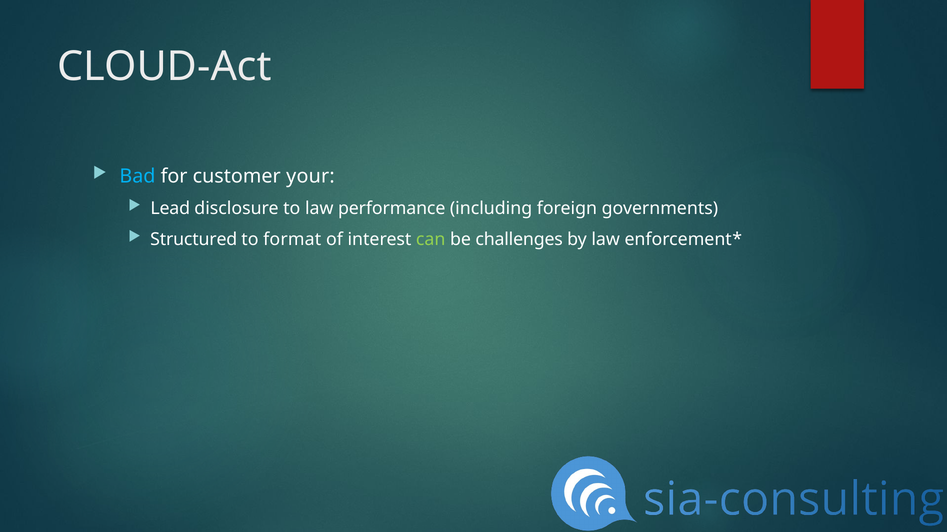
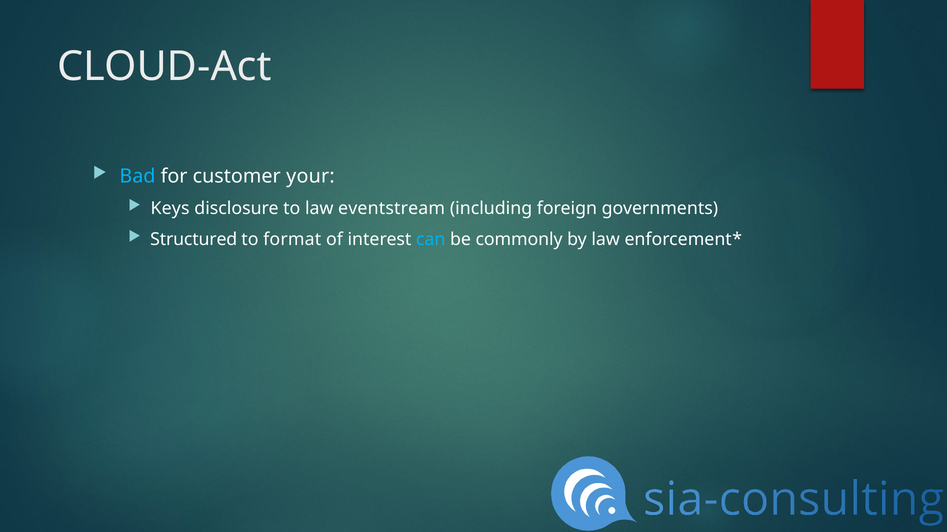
Lead: Lead -> Keys (170, 208)
performance: performance -> eventstream (392, 208)
can colour: light green -> light blue (431, 240)
challenges: challenges -> commonly (519, 240)
